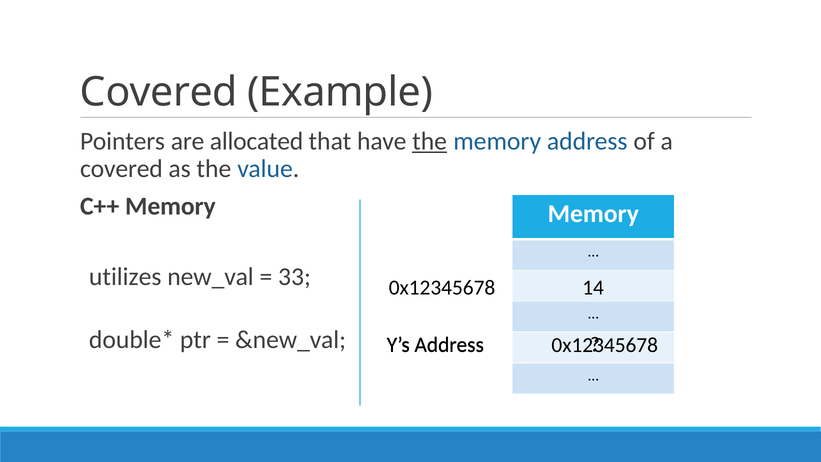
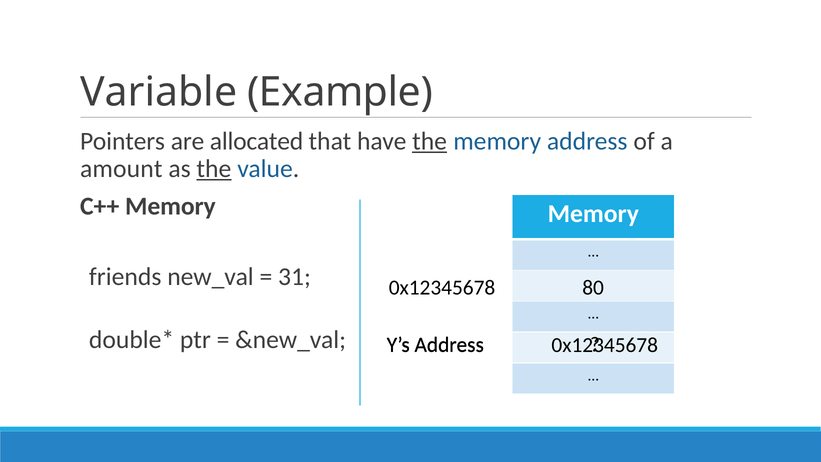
Covered: Covered -> Variable (159, 92)
covered: covered -> amount (121, 169)
the underline: none -> present (214, 169)
utilizes: utilizes -> friends (125, 277)
33: 33 -> 31 (294, 277)
14: 14 -> 80 (593, 288)
